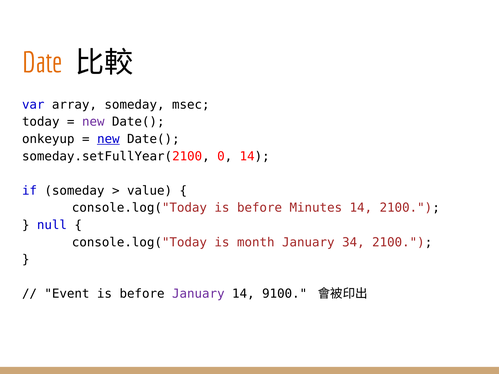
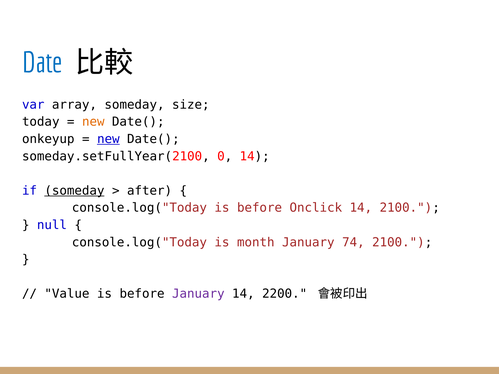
Date colour: orange -> blue (42, 63)
msec: msec -> size (191, 105)
new colour: purple -> orange (93, 122)
someday underline: none -> present (74, 191)
value: value -> after (150, 191)
Minutes: Minutes -> Onclick (316, 208)
34: 34 -> 74 (353, 242)
Event: Event -> Value (67, 294)
9100: 9100 -> 2200 (285, 294)
